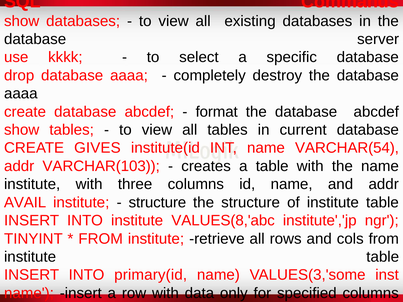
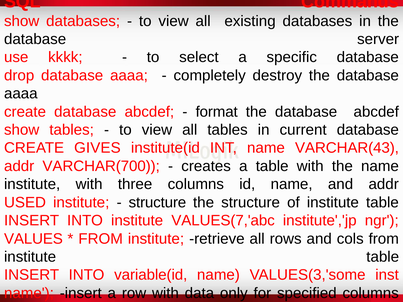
VARCHAR(54: VARCHAR(54 -> VARCHAR(43 (347, 148)
VARCHAR(103: VARCHAR(103 -> VARCHAR(700 (101, 166)
AVAIL: AVAIL -> USED (25, 203)
VALUES(8,'abc: VALUES(8,'abc -> VALUES(7,'abc (223, 221)
TINYINT: TINYINT -> VALUES (33, 239)
primary(id: primary(id -> variable(id (151, 275)
